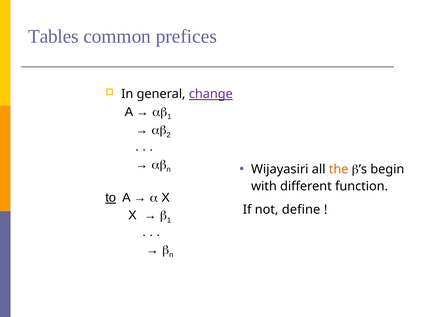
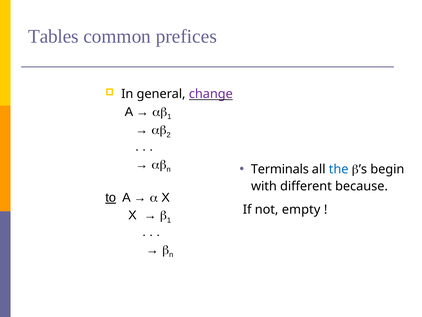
Wijayasiri: Wijayasiri -> Terminals (280, 169)
the colour: orange -> blue (339, 169)
function: function -> because (362, 186)
define: define -> empty (301, 209)
